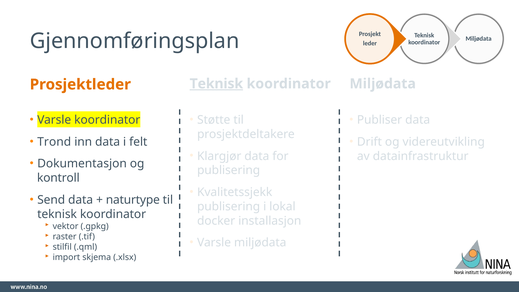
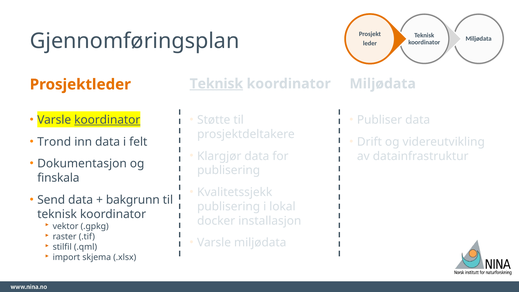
koordinator underline: none -> present (107, 120)
kontroll: kontroll -> finskala (58, 178)
naturtype: naturtype -> bakgrunn (133, 200)
